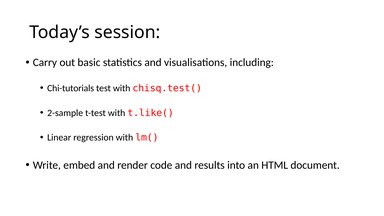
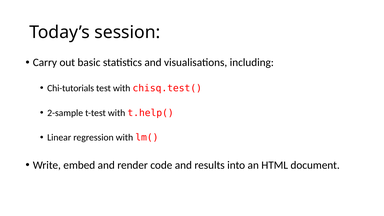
t.like(: t.like( -> t.help( (151, 113)
